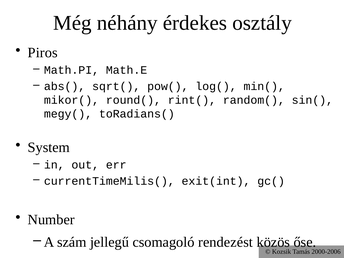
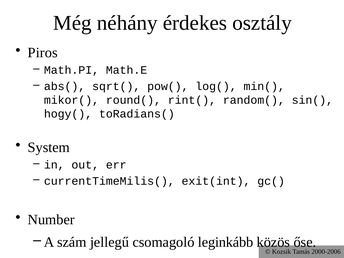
megy(: megy( -> hogy( (68, 114)
rendezést: rendezést -> leginkább (226, 242)
